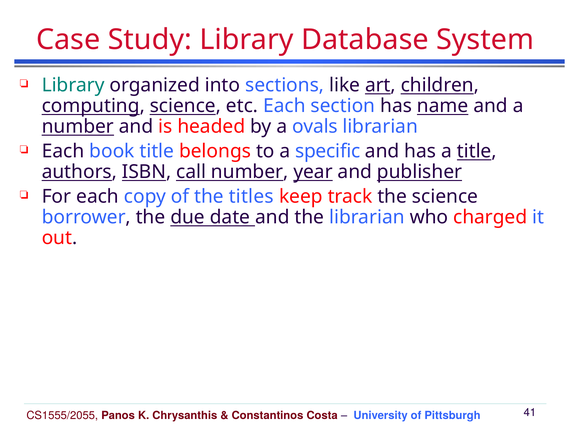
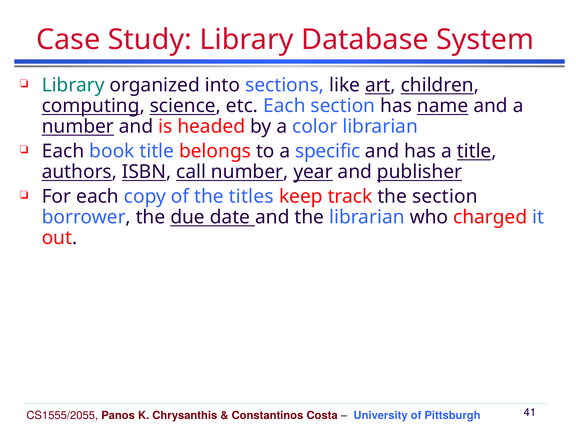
ovals: ovals -> color (315, 127)
the science: science -> section (445, 196)
